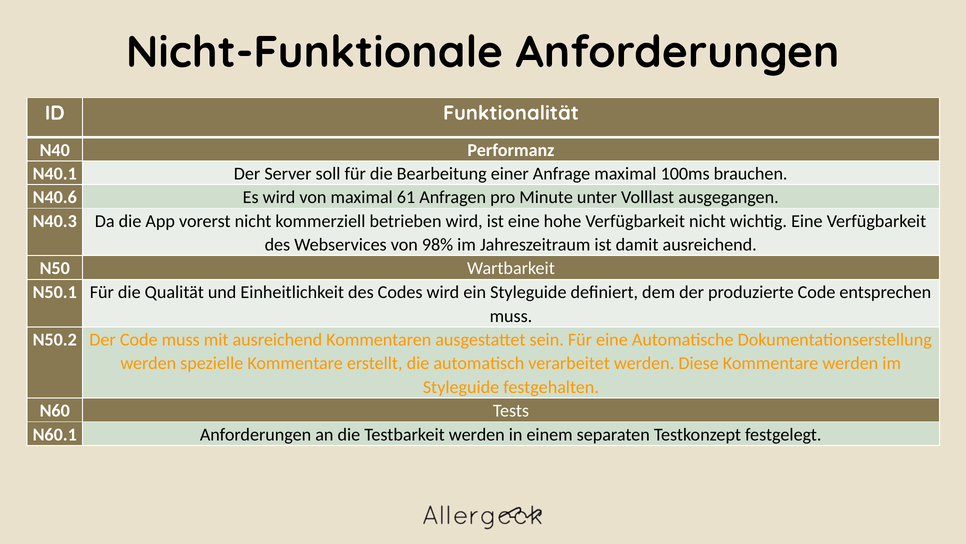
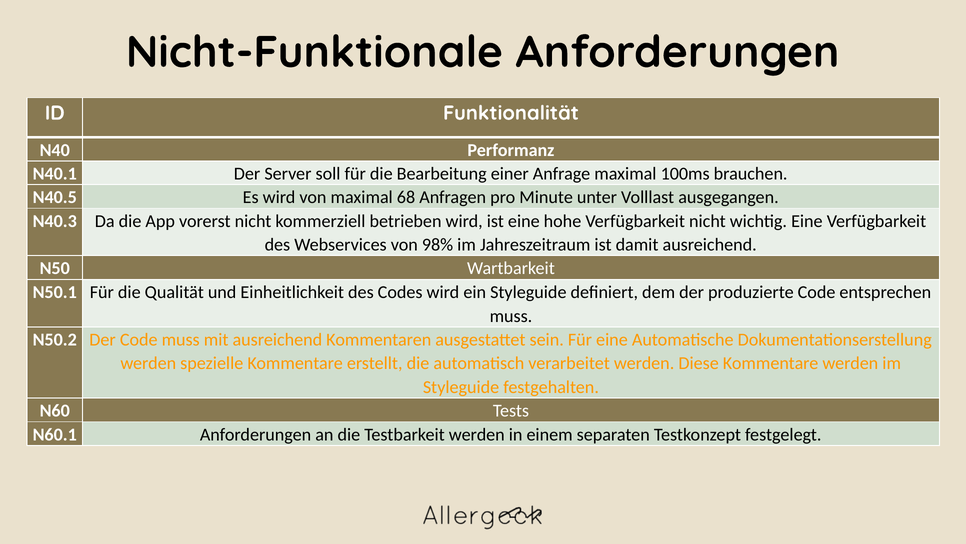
N40.6: N40.6 -> N40.5 (55, 197)
61: 61 -> 68 (406, 197)
